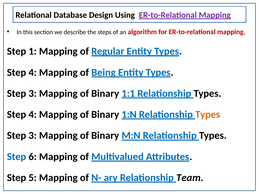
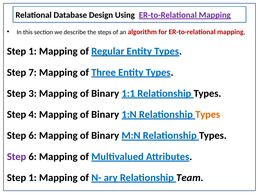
4: 4 -> 7 (33, 72)
Being: Being -> Three (104, 72)
3: 3 -> 6 (33, 136)
Step colour: blue -> purple (17, 157)
5: 5 -> 1 (33, 178)
